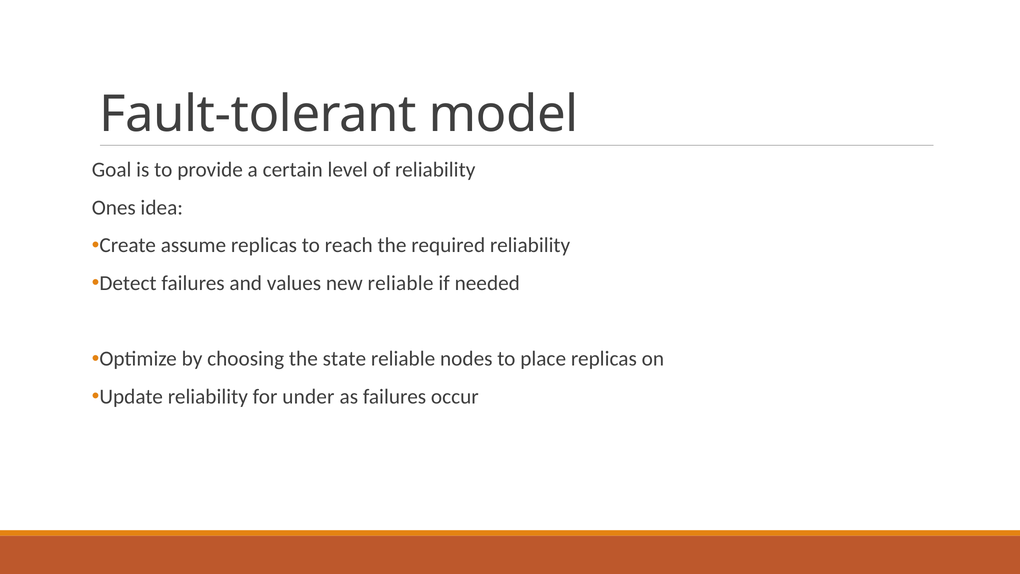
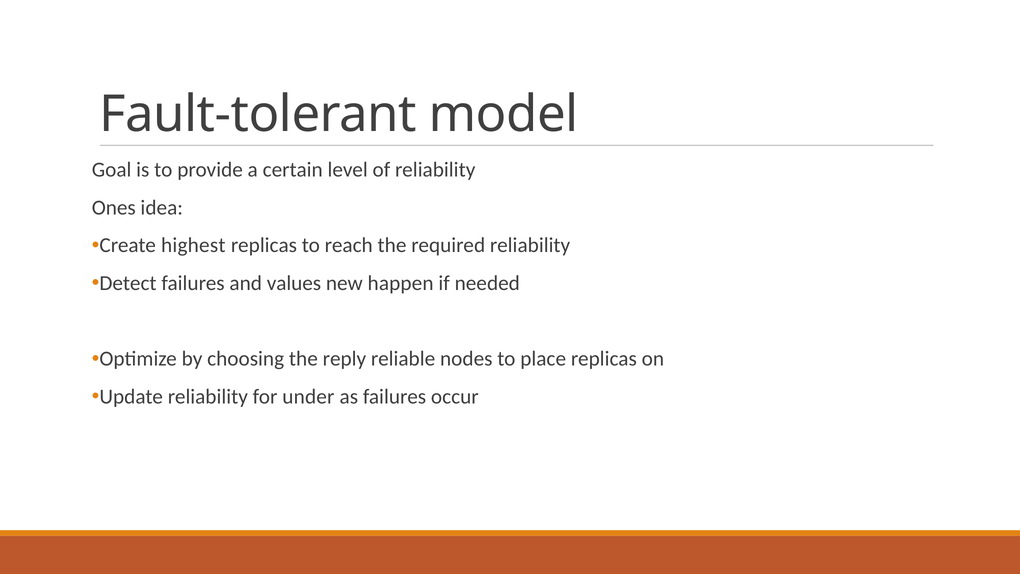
assume: assume -> highest (193, 245)
new reliable: reliable -> happen (401, 283)
state: state -> reply (344, 359)
